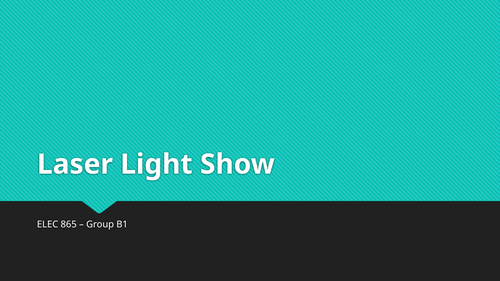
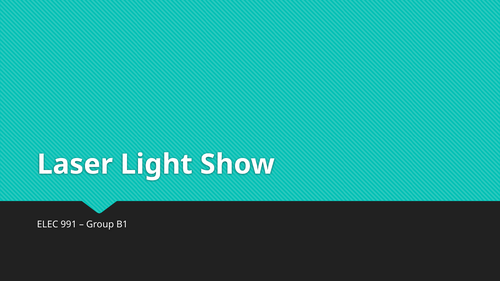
865: 865 -> 991 (69, 225)
